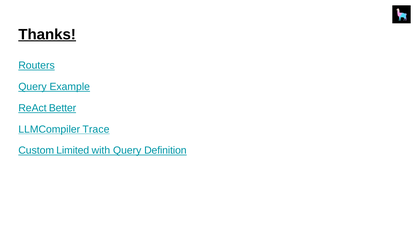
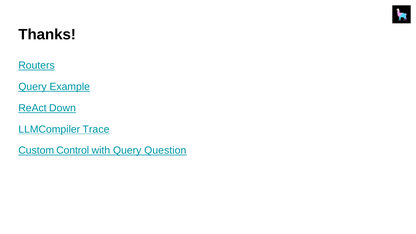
Thanks underline: present -> none (47, 34)
Better: Better -> Down (62, 108)
Limited: Limited -> Control (73, 151)
Definition: Definition -> Question (165, 151)
